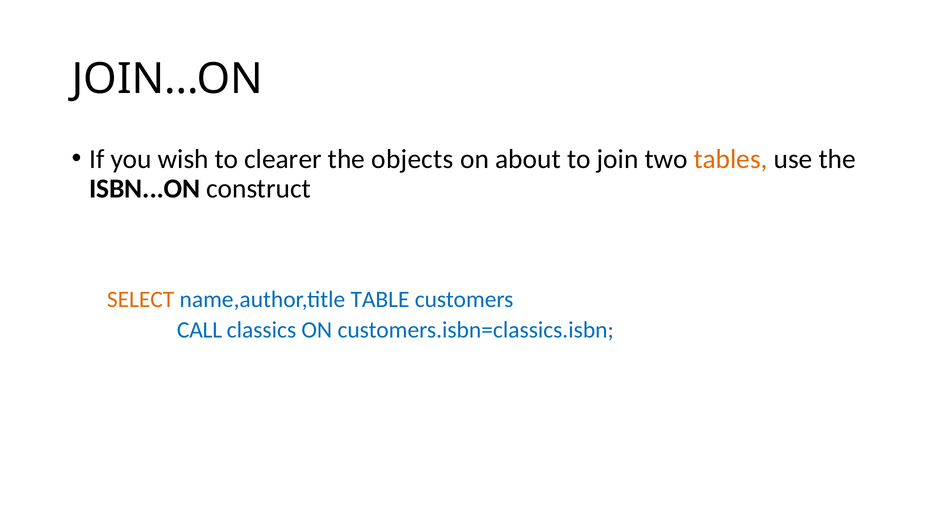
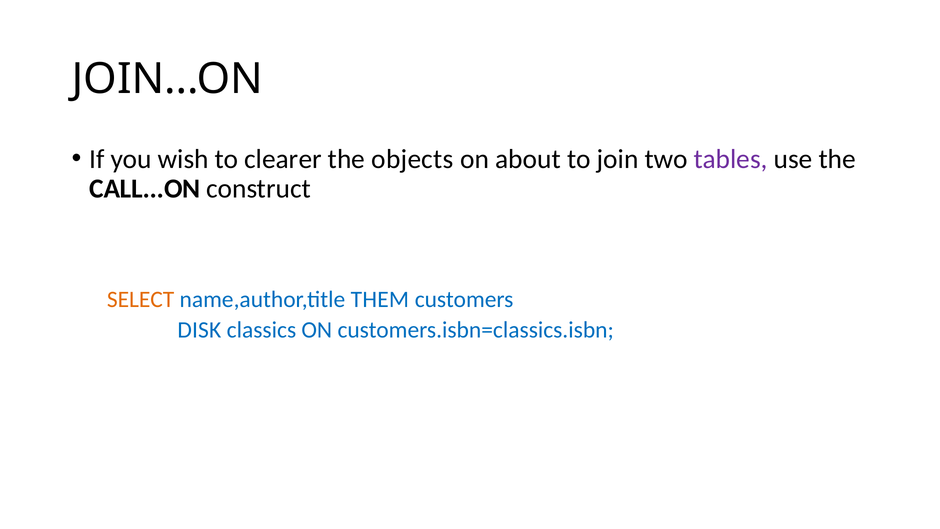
tables colour: orange -> purple (731, 159)
ISBN...ON: ISBN...ON -> CALL...ON (145, 188)
TABLE: TABLE -> THEM (380, 299)
CALL: CALL -> DISK (199, 330)
